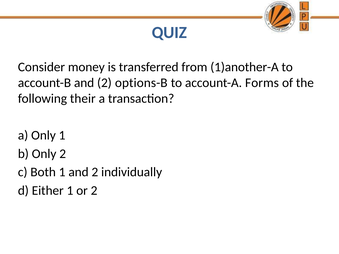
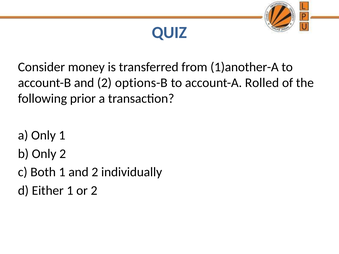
Forms: Forms -> Rolled (262, 83)
their: their -> prior (83, 99)
